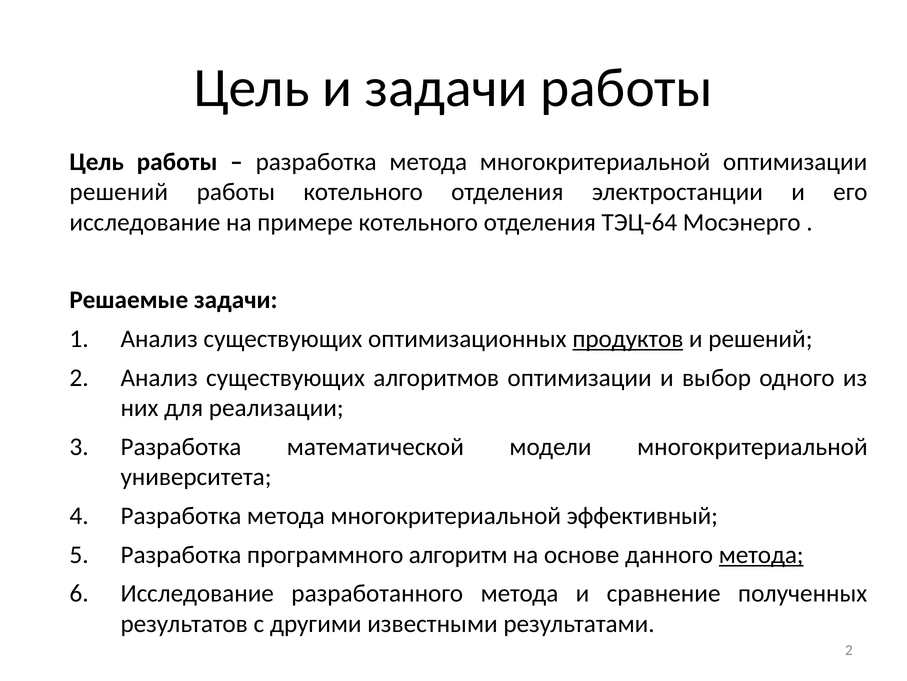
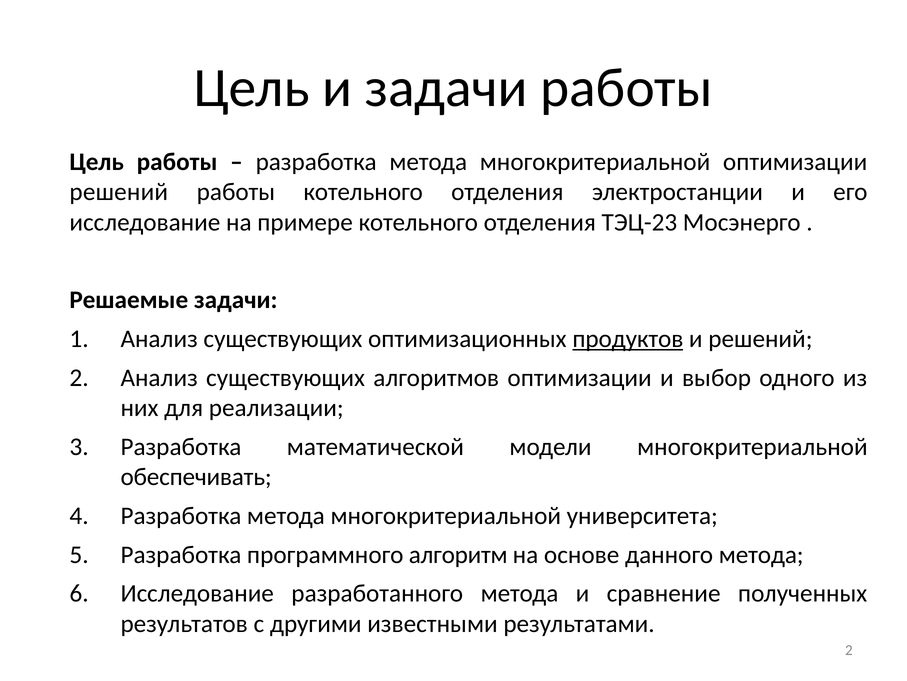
ТЭЦ-64: ТЭЦ-64 -> ТЭЦ-23 (639, 222)
университета: университета -> обеспечивать (196, 477)
эффективный: эффективный -> университета (642, 515)
метода underline: present -> none (761, 554)
